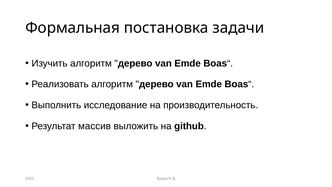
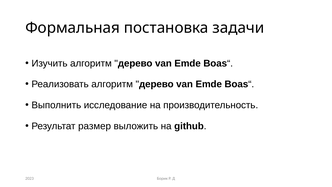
массив: массив -> размер (95, 126)
